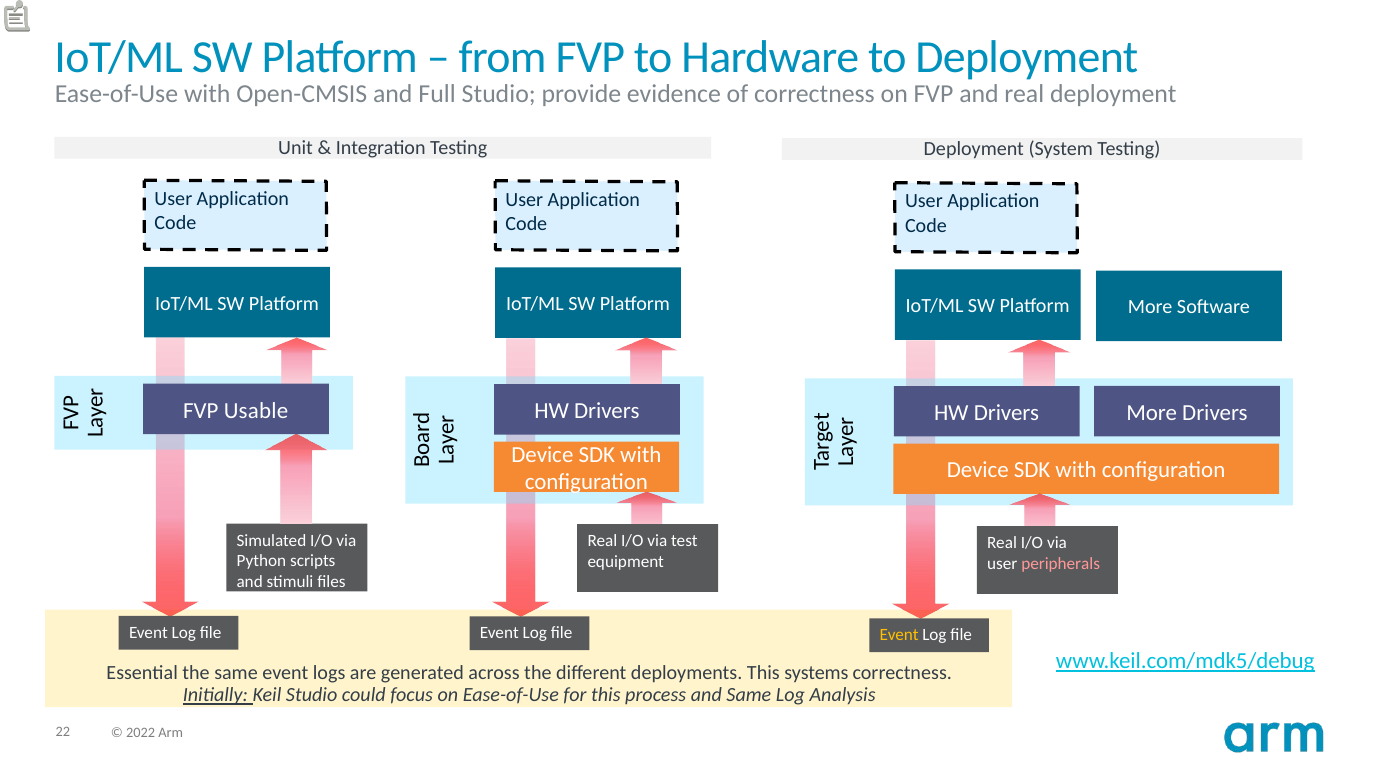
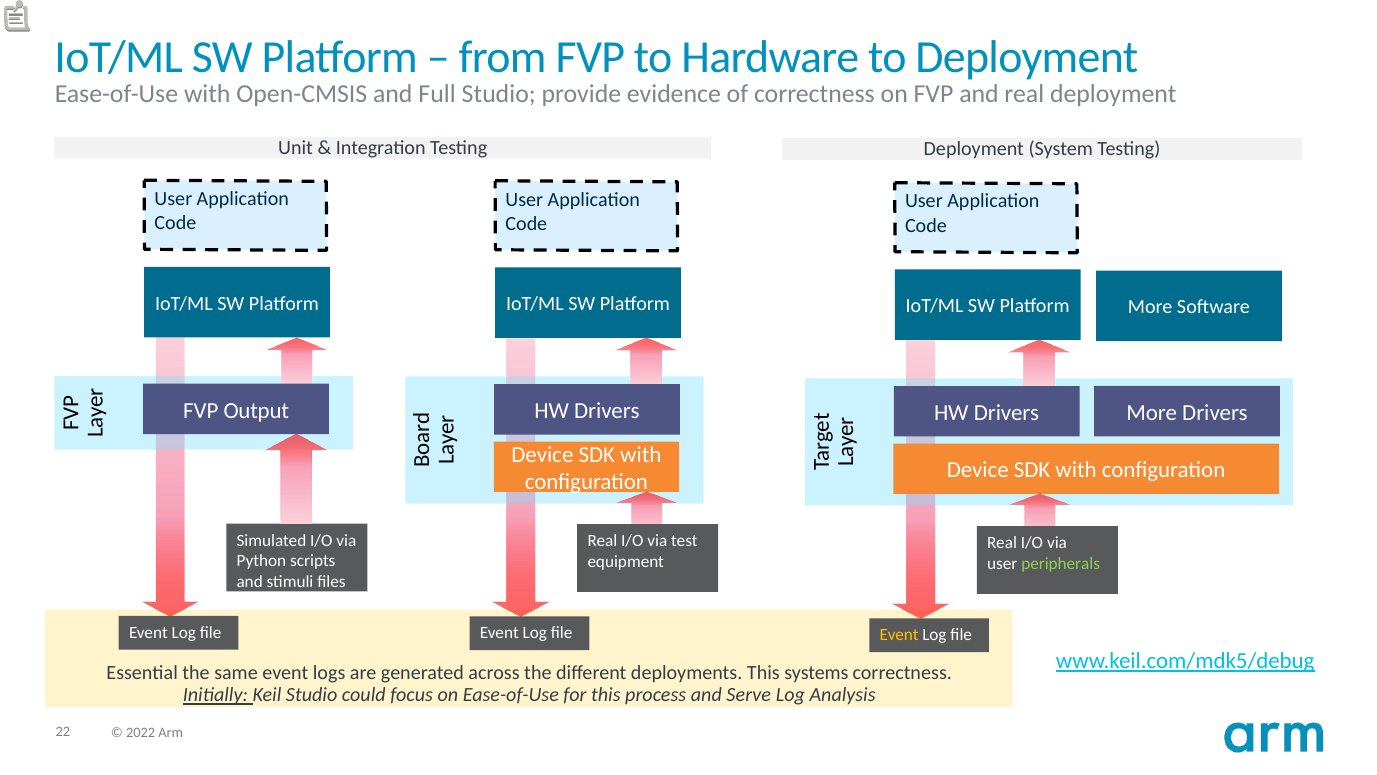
Usable: Usable -> Output (256, 410)
peripherals colour: pink -> light green (1061, 563)
and Same: Same -> Serve (749, 695)
